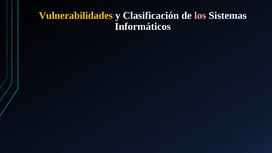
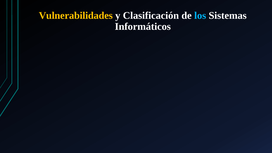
los colour: pink -> light blue (200, 15)
